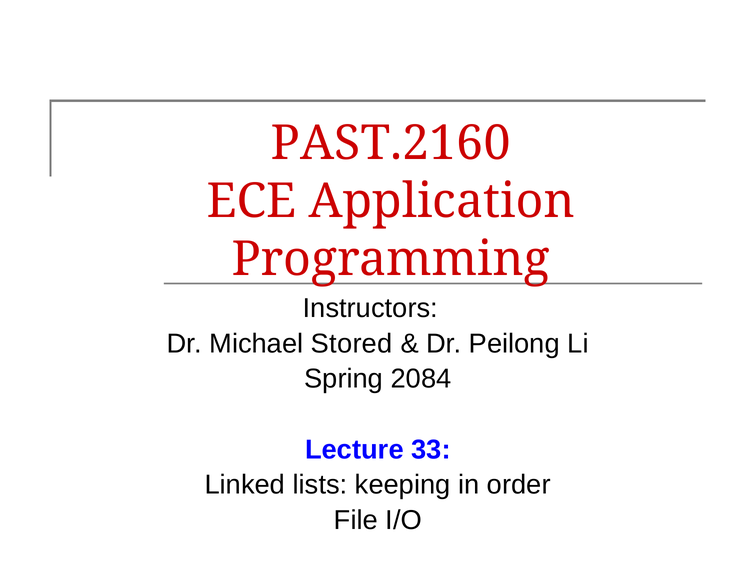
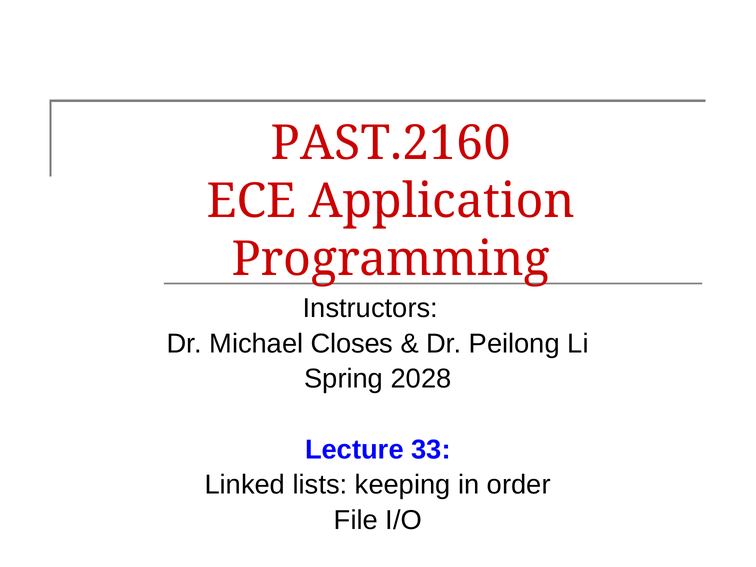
Stored: Stored -> Closes (352, 344)
2084: 2084 -> 2028 (421, 379)
